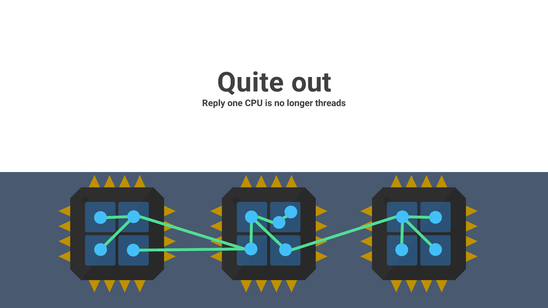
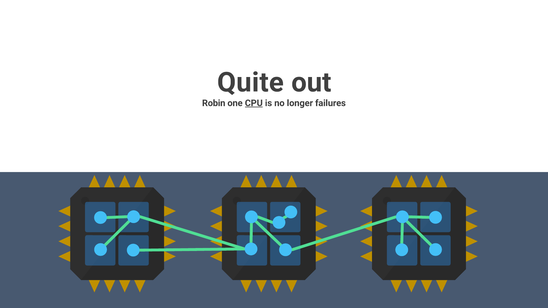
Reply: Reply -> Robin (214, 103)
CPU underline: none -> present (254, 103)
threads: threads -> failures (330, 103)
